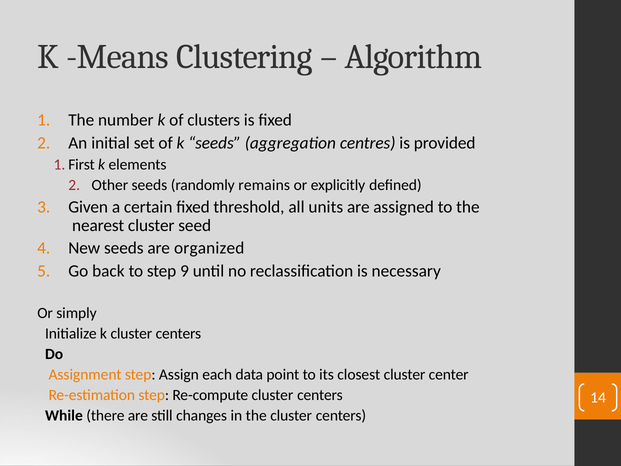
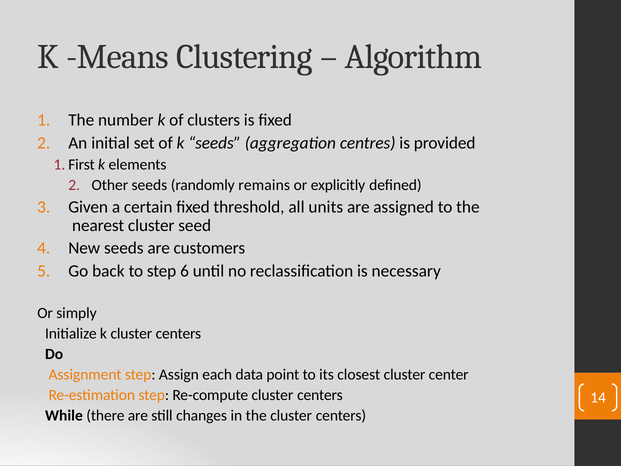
organized: organized -> customers (209, 248)
9: 9 -> 6 (185, 271)
